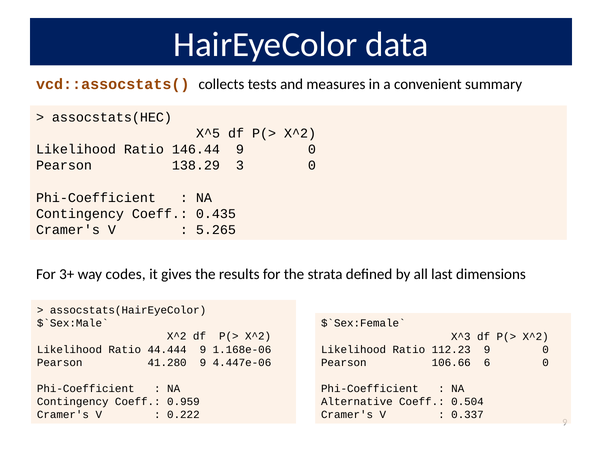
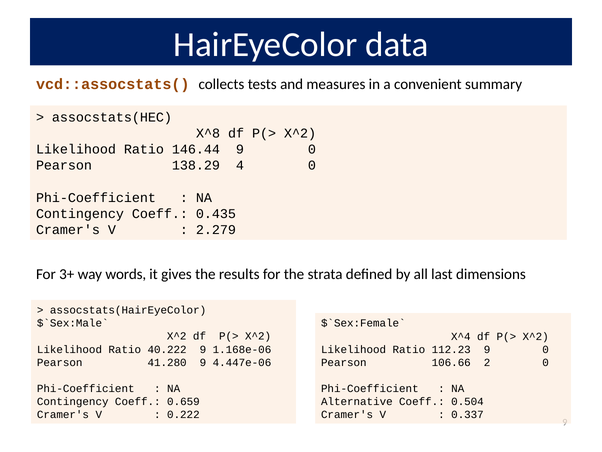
X^5: X^5 -> X^8 (208, 133)
3: 3 -> 4 (240, 165)
5.265: 5.265 -> 2.279 (216, 230)
codes: codes -> words (126, 274)
X^3: X^3 -> X^4 (461, 336)
44.444: 44.444 -> 40.222 (167, 349)
6: 6 -> 2 (487, 362)
0.959: 0.959 -> 0.659 (183, 401)
